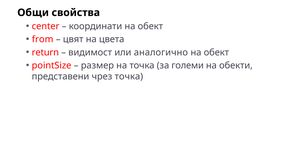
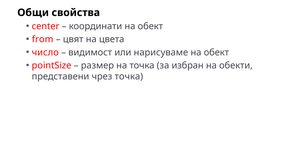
return: return -> число (45, 53)
аналогично: аналогично -> нарисуваме (161, 53)
големи: големи -> избран (188, 66)
